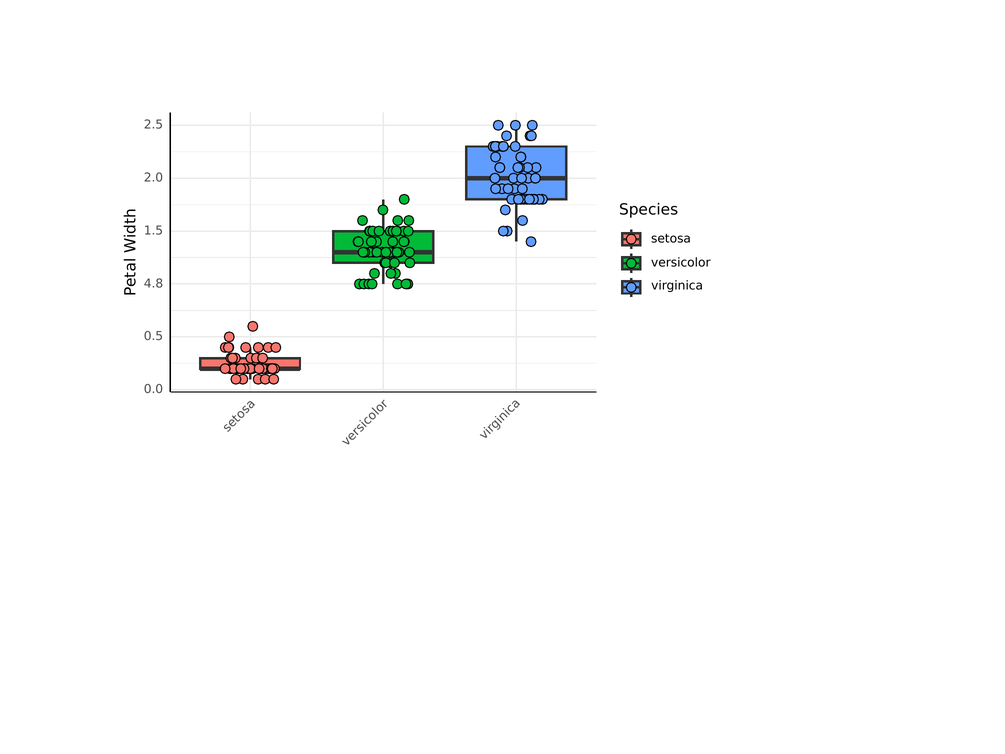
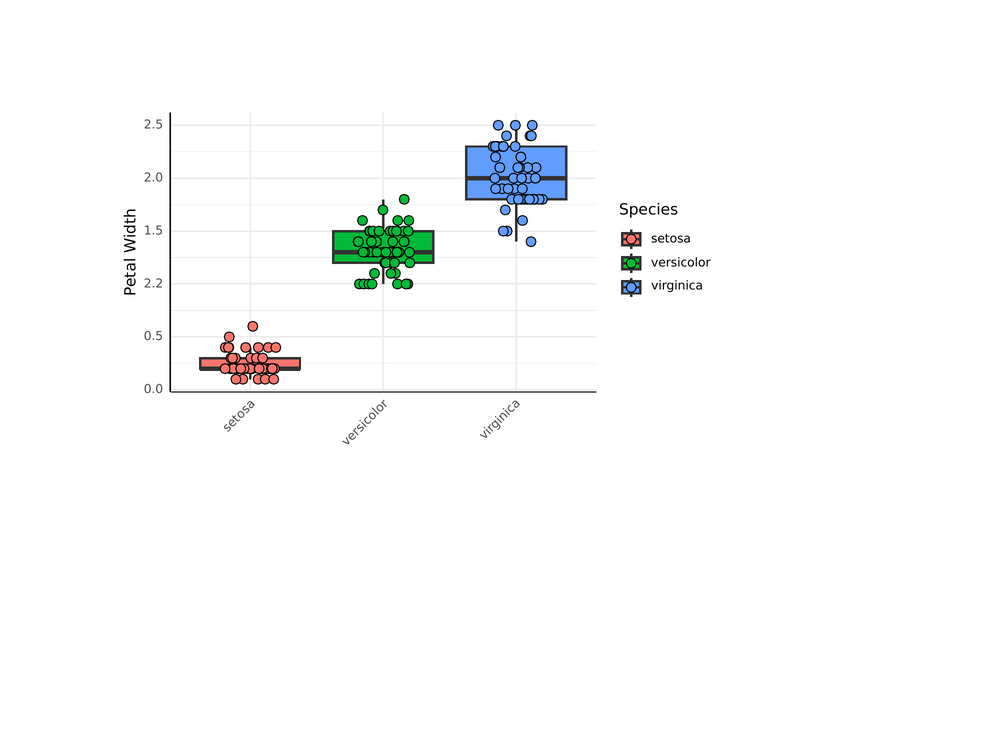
4.8: 4.8 -> 2.2 (154, 283)
